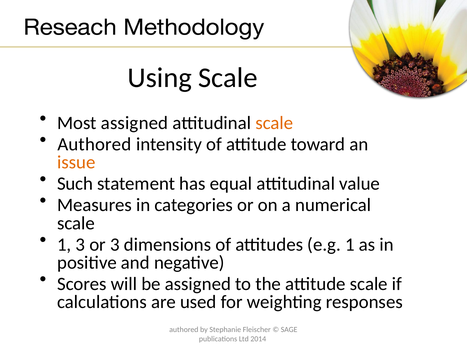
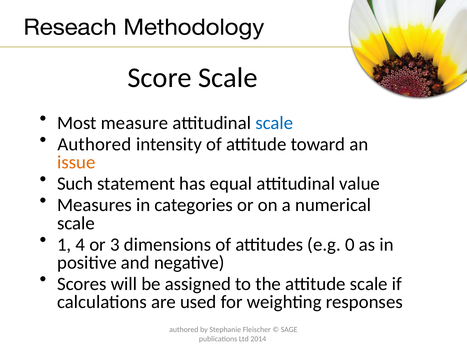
Using: Using -> Score (160, 78)
Most assigned: assigned -> measure (135, 123)
scale colour: orange -> blue (274, 123)
1 3: 3 -> 4 (80, 245)
e.g 1: 1 -> 0 (350, 245)
